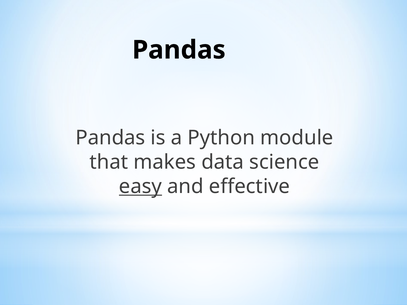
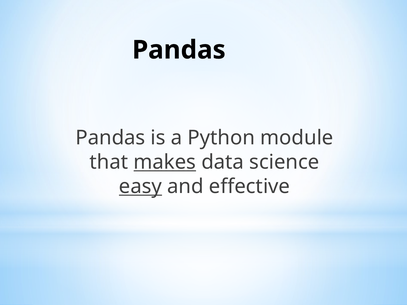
makes underline: none -> present (165, 162)
